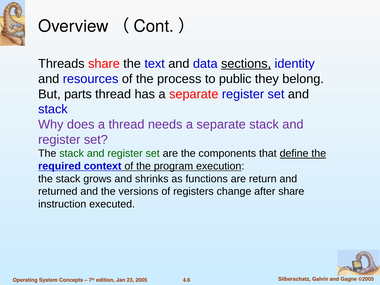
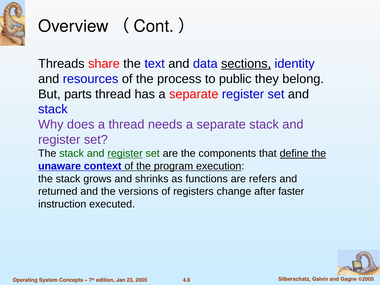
register underline: none -> present (125, 153)
required: required -> unaware (60, 166)
return: return -> refers (263, 179)
after share: share -> faster (291, 191)
